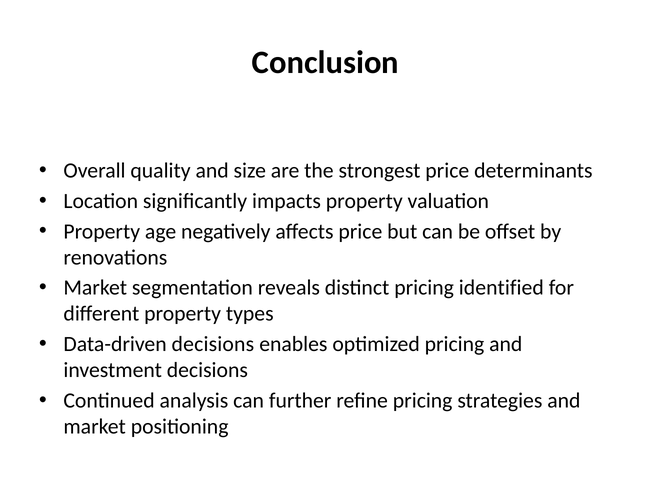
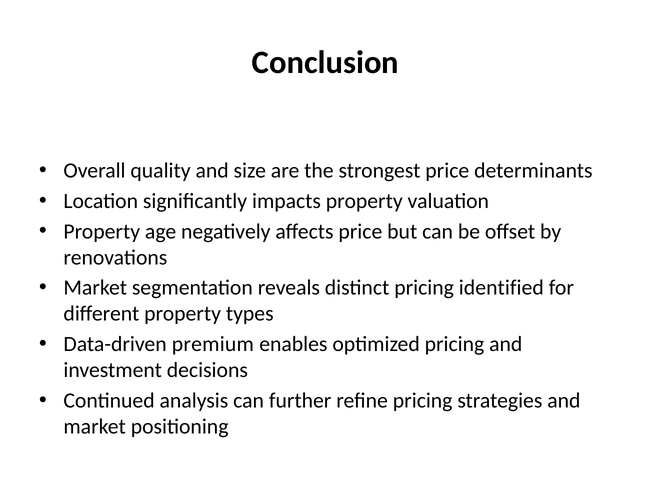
Data-driven decisions: decisions -> premium (213, 344)
